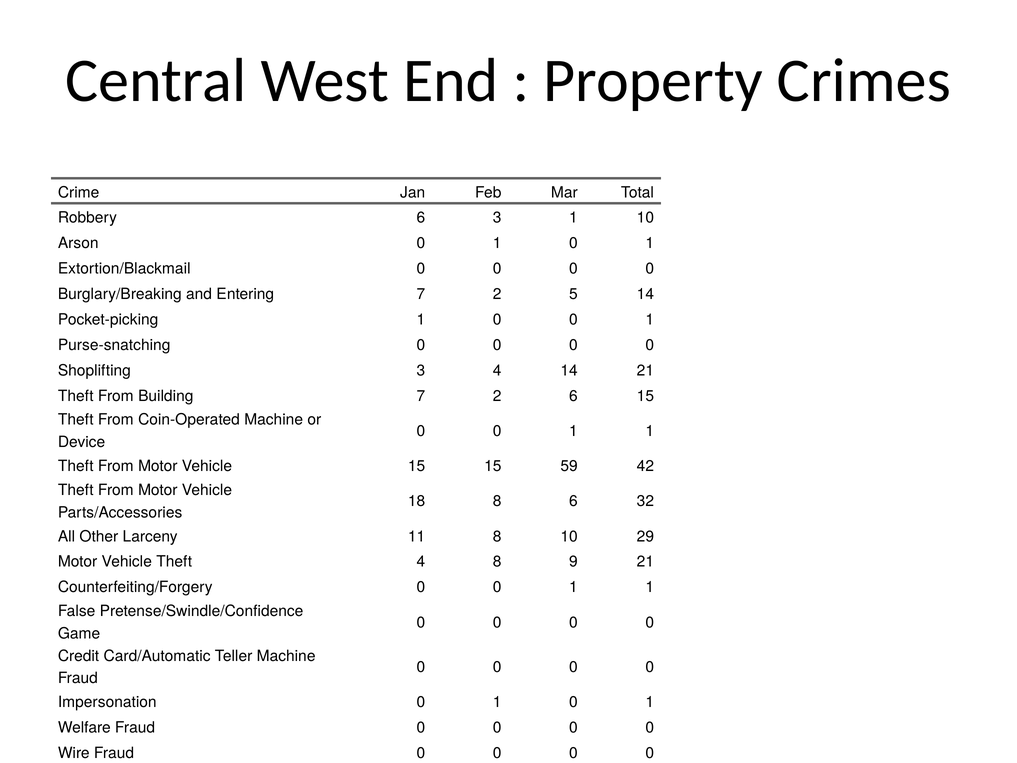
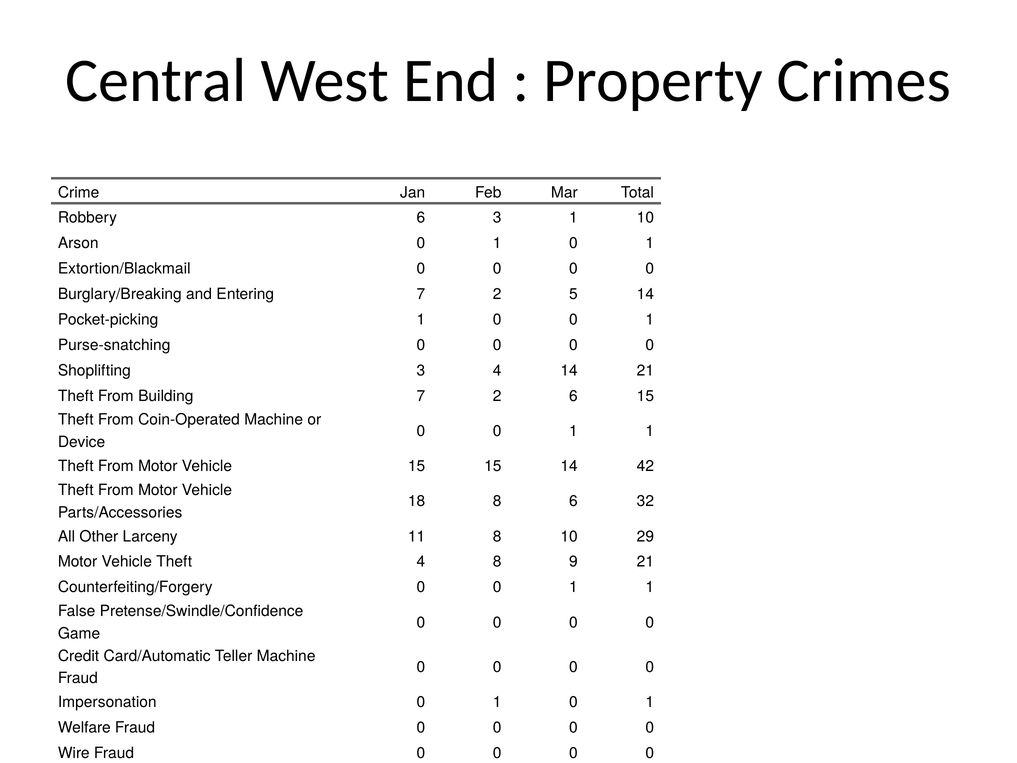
15 59: 59 -> 14 (569, 466)
